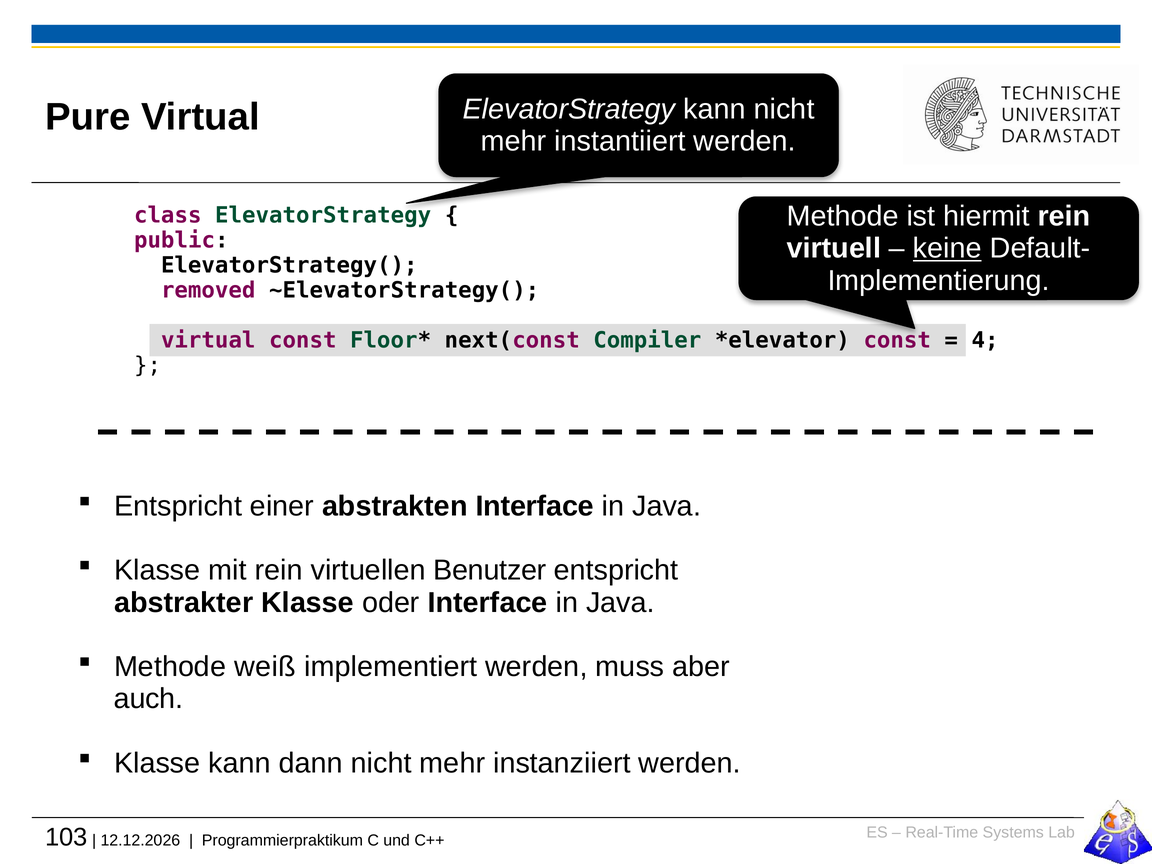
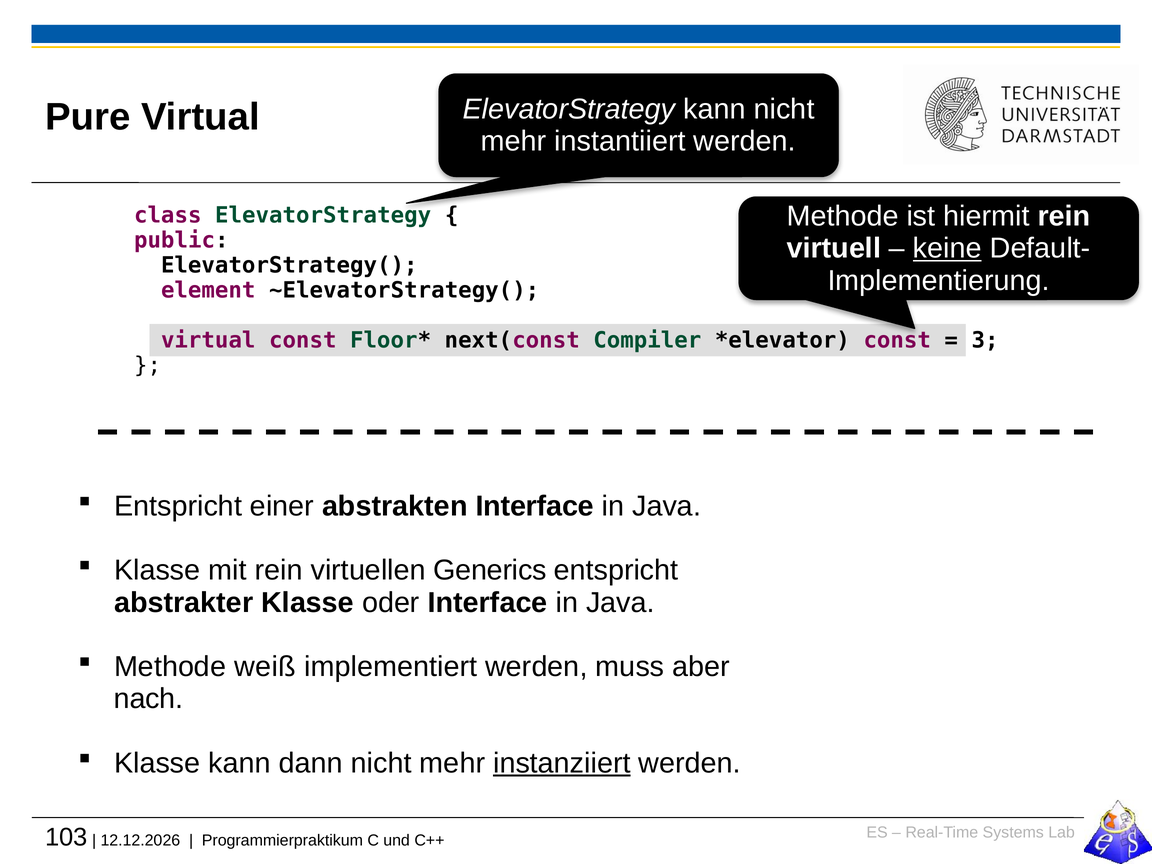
removed: removed -> element (208, 290)
4: 4 -> 3 (985, 340)
Benutzer: Benutzer -> Generics (490, 570)
auch: auch -> nach (149, 699)
instanziiert underline: none -> present (562, 763)
